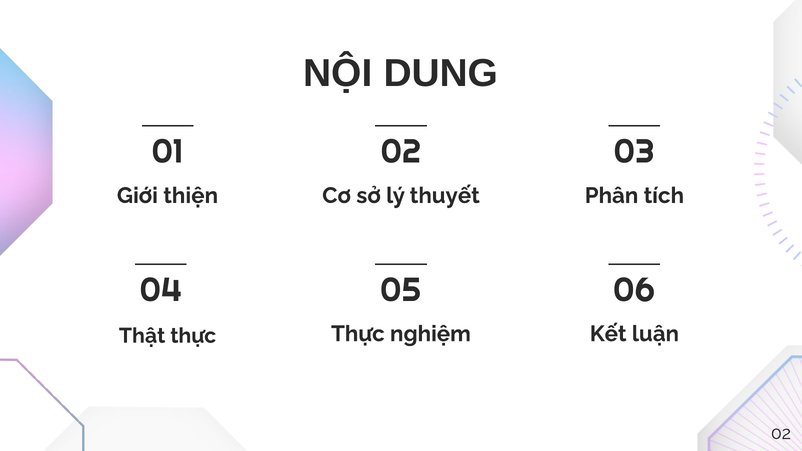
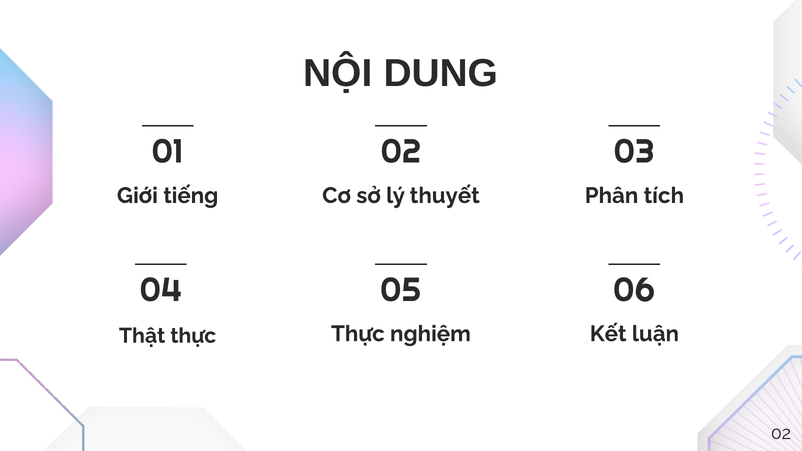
thiện: thiện -> tiếng (191, 196)
